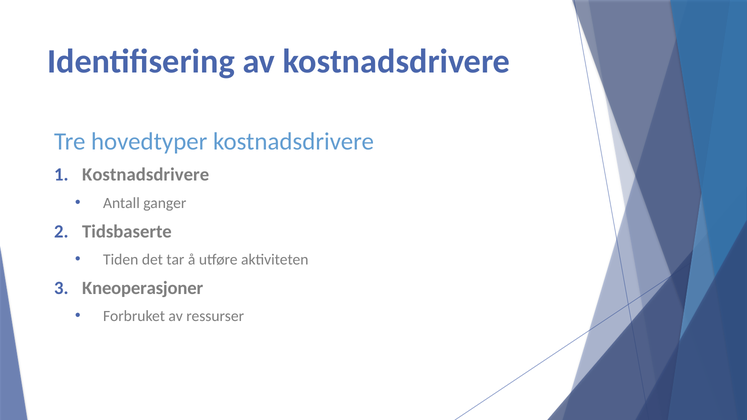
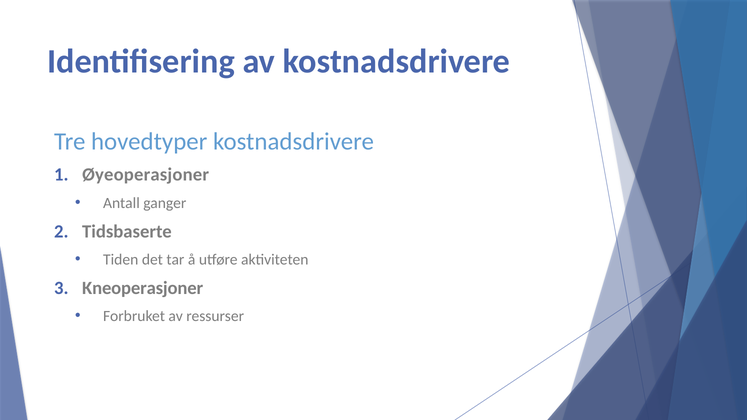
Kostnadsdrivere: Kostnadsdrivere -> Øyeoperasjoner (146, 175)
